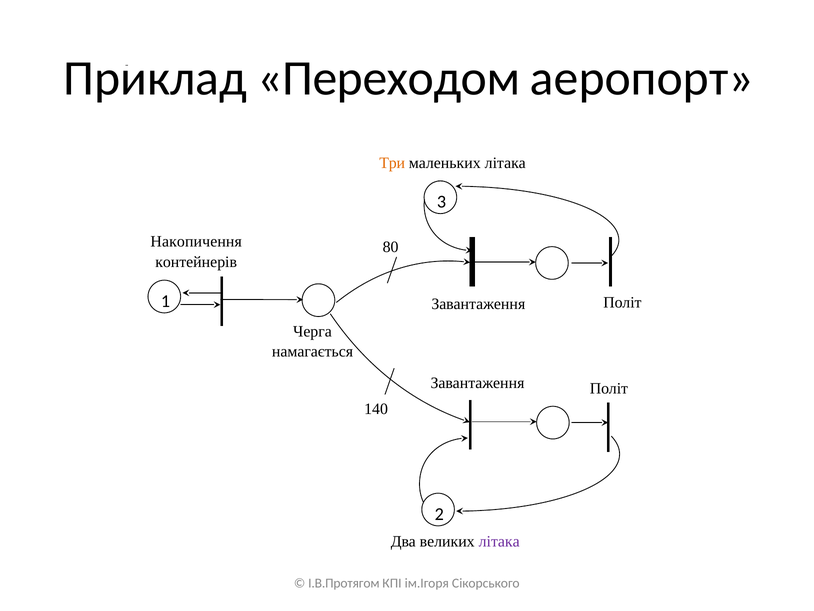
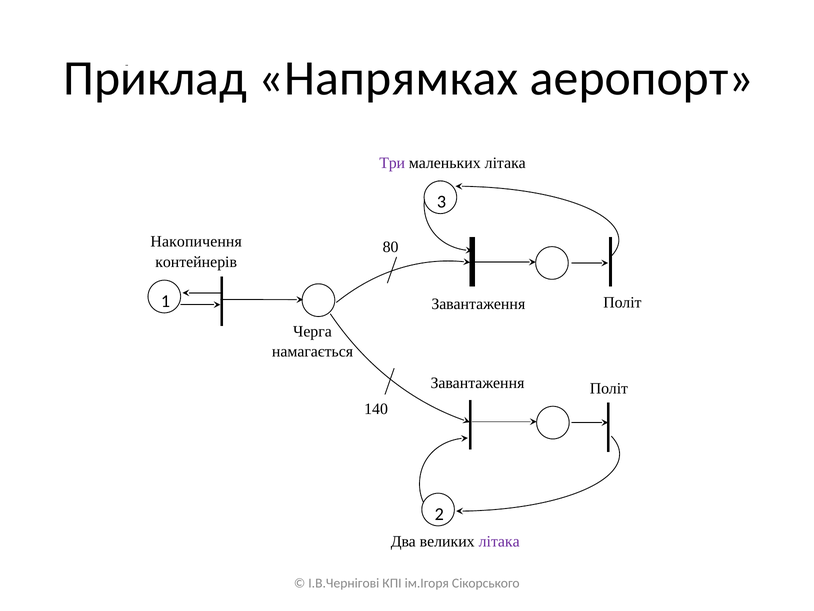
Переходом: Переходом -> Напрямках (388, 78)
Три colour: orange -> purple (392, 163)
І.В.Протягом: І.В.Протягом -> І.В.Чернігові (344, 583)
